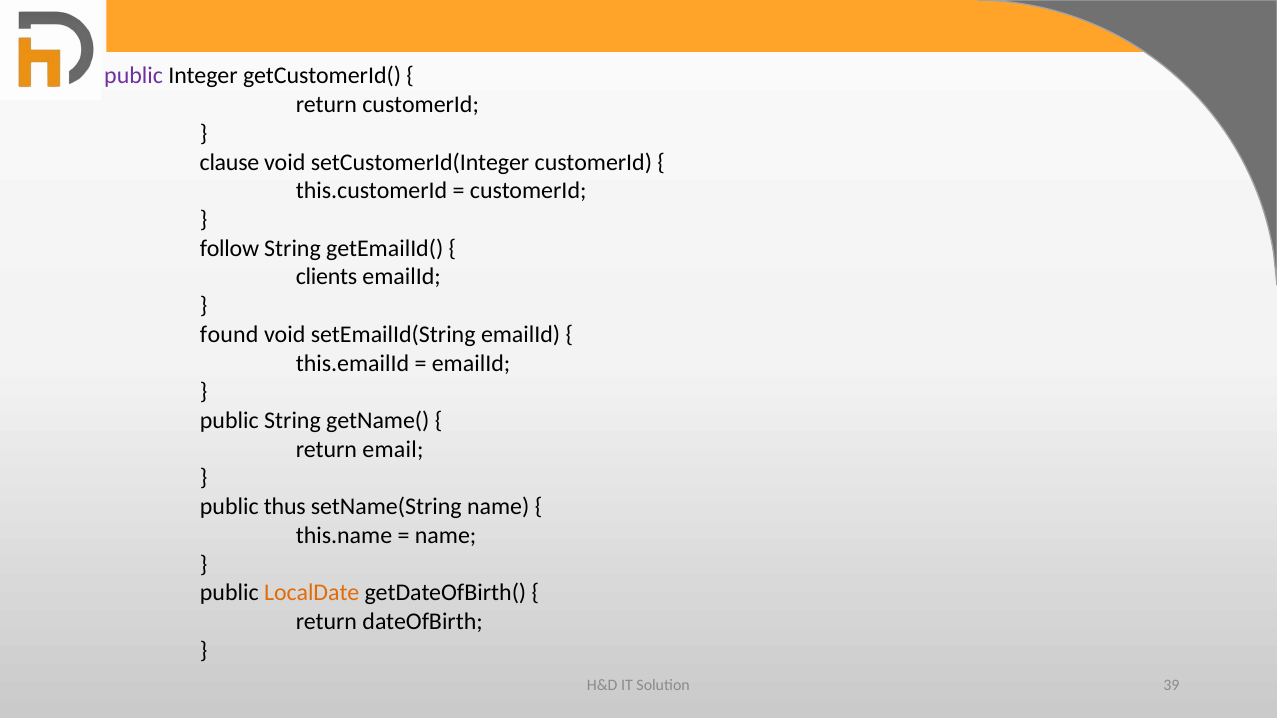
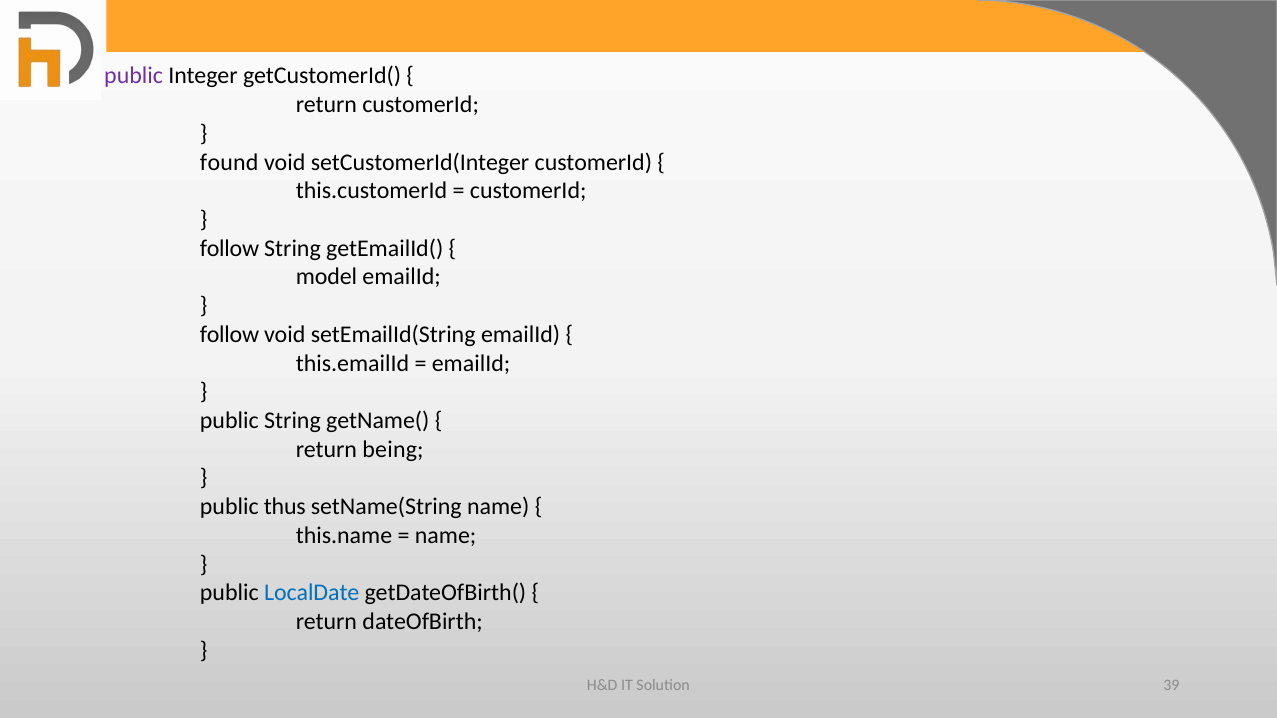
clause: clause -> found (229, 162)
clients: clients -> model (326, 277)
found: found -> follow (229, 335)
email: email -> being (393, 450)
LocalDate colour: orange -> blue (312, 593)
